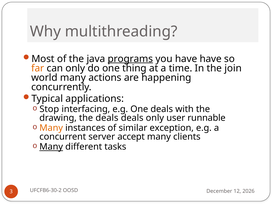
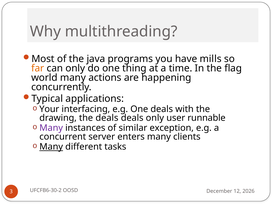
programs underline: present -> none (130, 59)
have have: have -> mills (211, 59)
join: join -> flag (233, 68)
Stop: Stop -> Your (49, 109)
Many colour: orange -> purple (51, 128)
accept: accept -> enters (131, 137)
